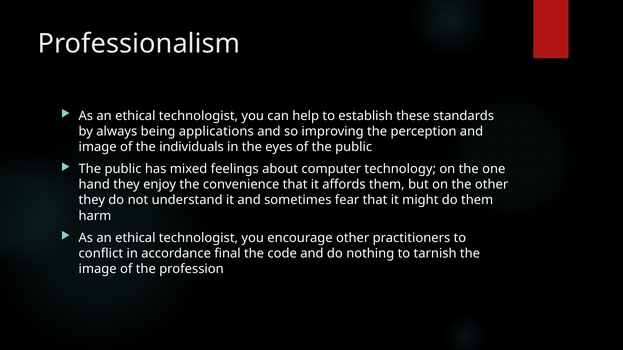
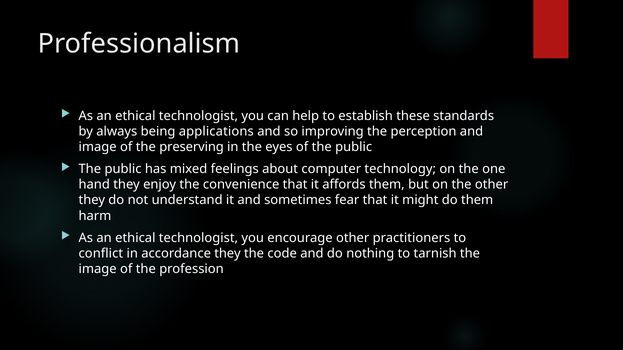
individuals: individuals -> preserving (192, 147)
accordance final: final -> they (228, 254)
